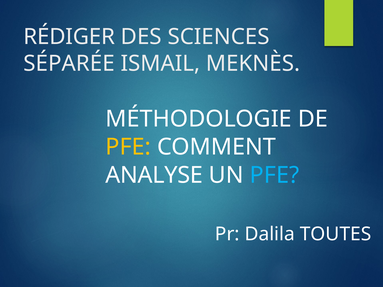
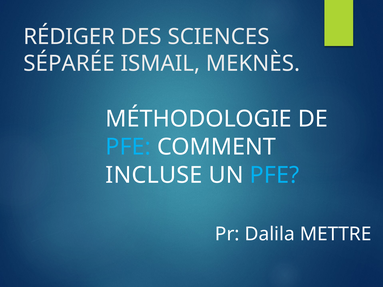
PFE colour: yellow -> light blue (128, 147)
ANALYSE: ANALYSE -> INCLUSE (154, 175)
TOUTES: TOUTES -> METTRE (336, 234)
